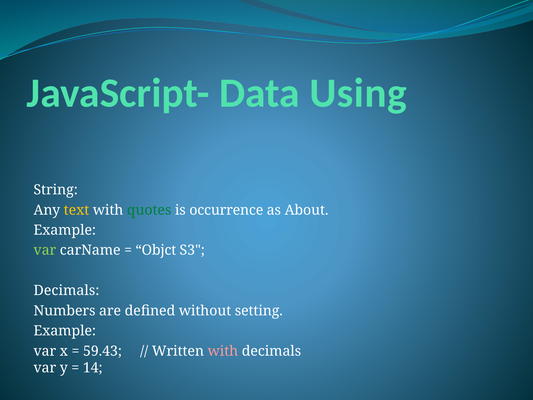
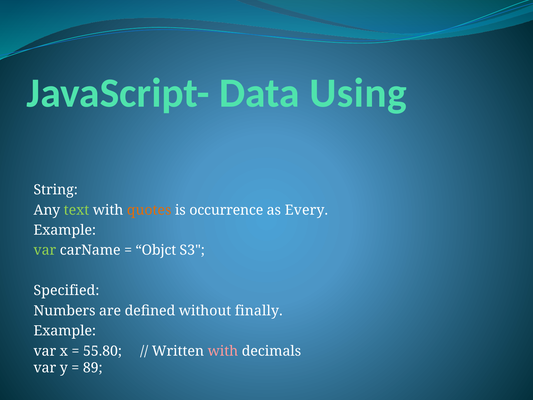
text colour: yellow -> light green (76, 210)
quotes colour: green -> orange (149, 210)
About: About -> Every (306, 210)
Decimals: Decimals -> Specified (66, 290)
setting: setting -> finally (259, 311)
59.43: 59.43 -> 55.80 (102, 351)
14: 14 -> 89 (93, 368)
